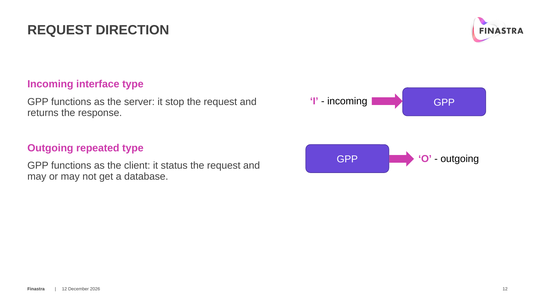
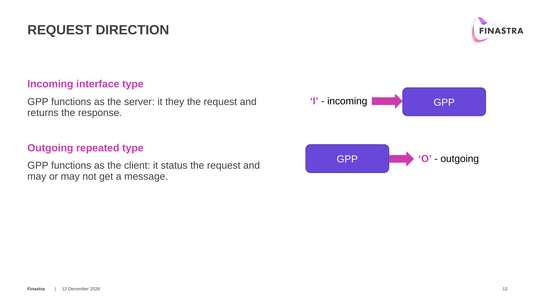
stop: stop -> they (175, 102)
database: database -> message (146, 176)
